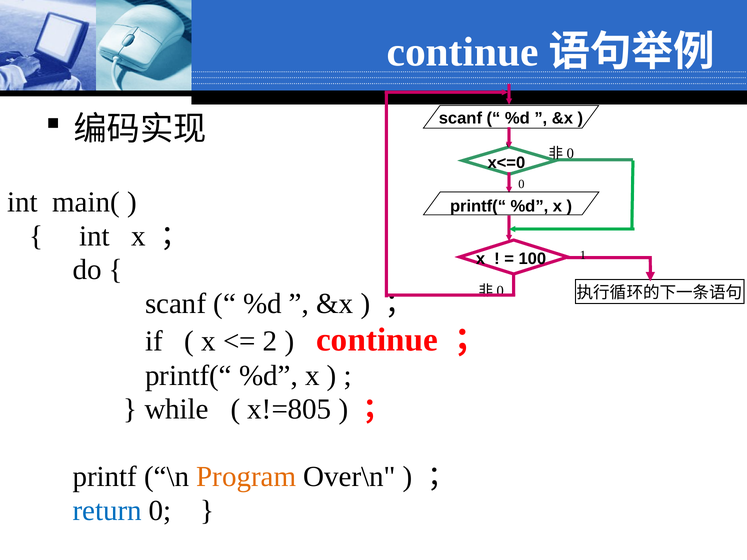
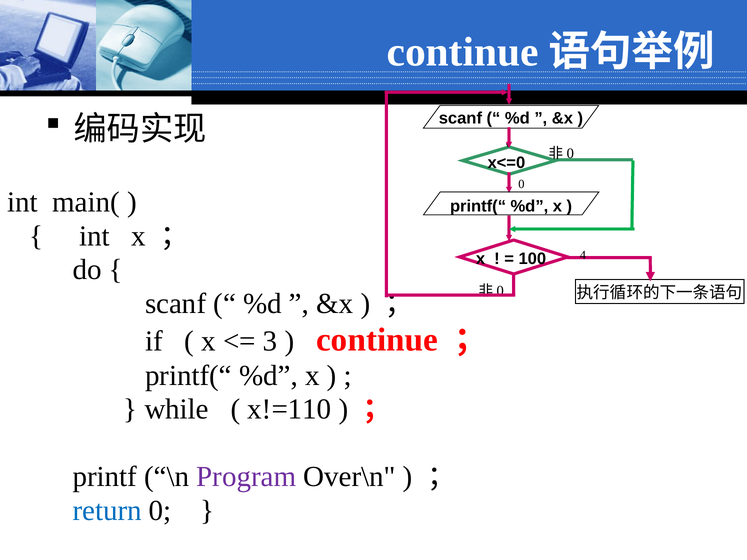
1: 1 -> 4 (583, 255)
2: 2 -> 3 (270, 341)
x!=805: x!=805 -> x!=110 (289, 410)
Program colour: orange -> purple (246, 477)
